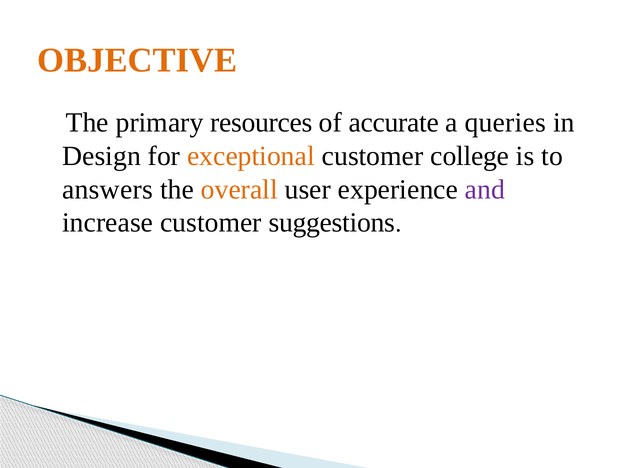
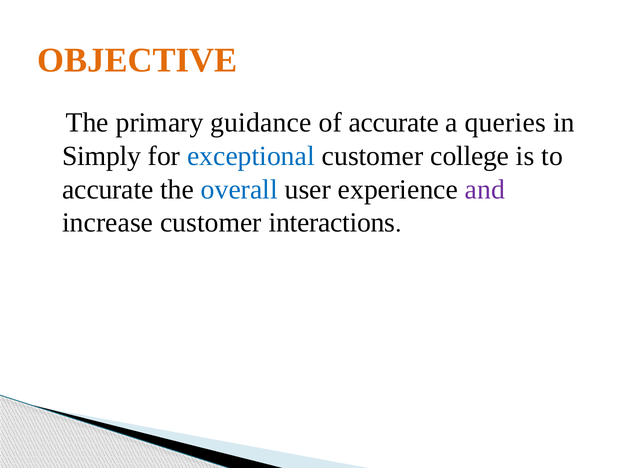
resources: resources -> guidance (261, 123)
Design: Design -> Simply (102, 156)
exceptional colour: orange -> blue (251, 156)
answers: answers -> accurate (108, 189)
overall colour: orange -> blue (239, 189)
suggestions: suggestions -> interactions (332, 223)
